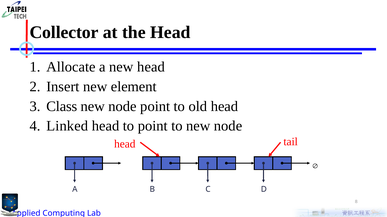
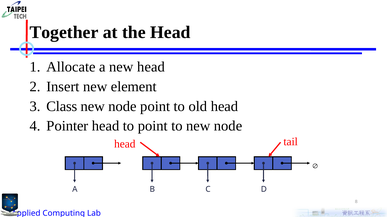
Collector: Collector -> Together (64, 33)
Linked: Linked -> Pointer (67, 126)
